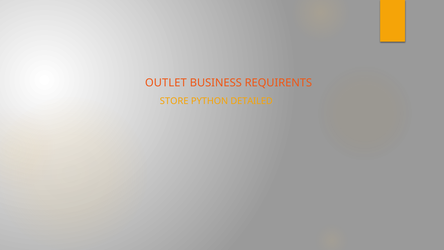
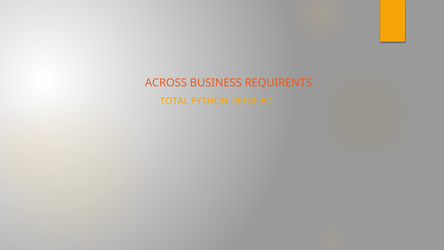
OUTLET: OUTLET -> ACROSS (166, 83)
STORE: STORE -> TOTAL (174, 101)
